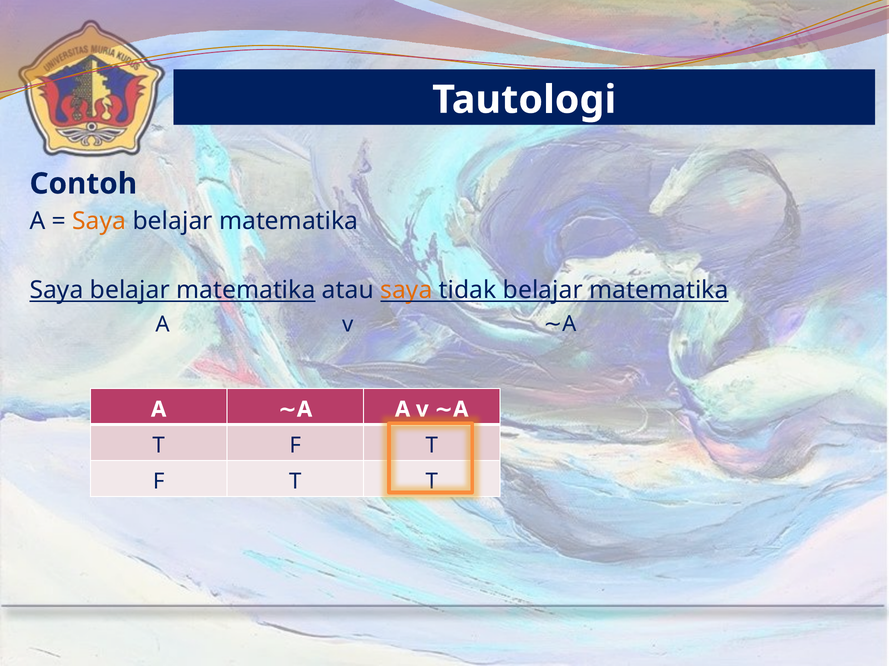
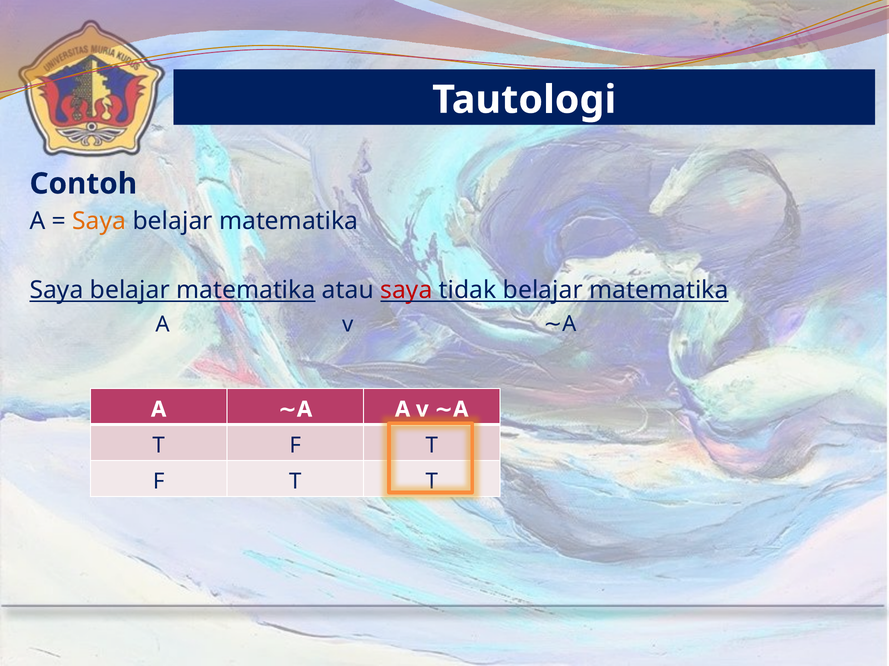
saya colour: orange -> red (406, 290)
